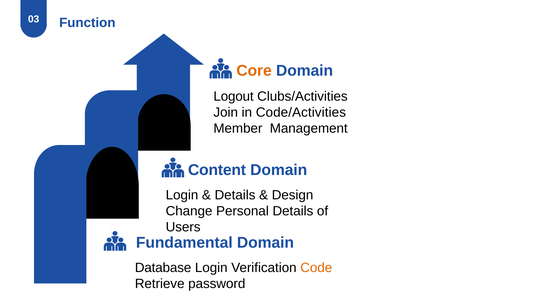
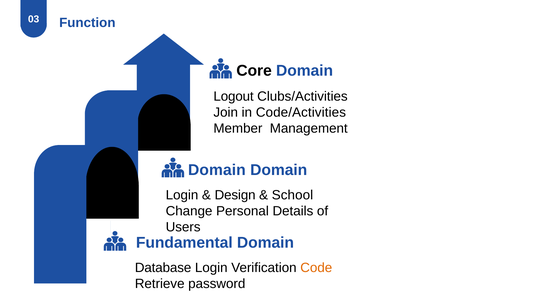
Core colour: orange -> black (254, 70)
Content: Content -> Domain (217, 170)
Details: Details -> Design (235, 195)
Design: Design -> School (292, 195)
